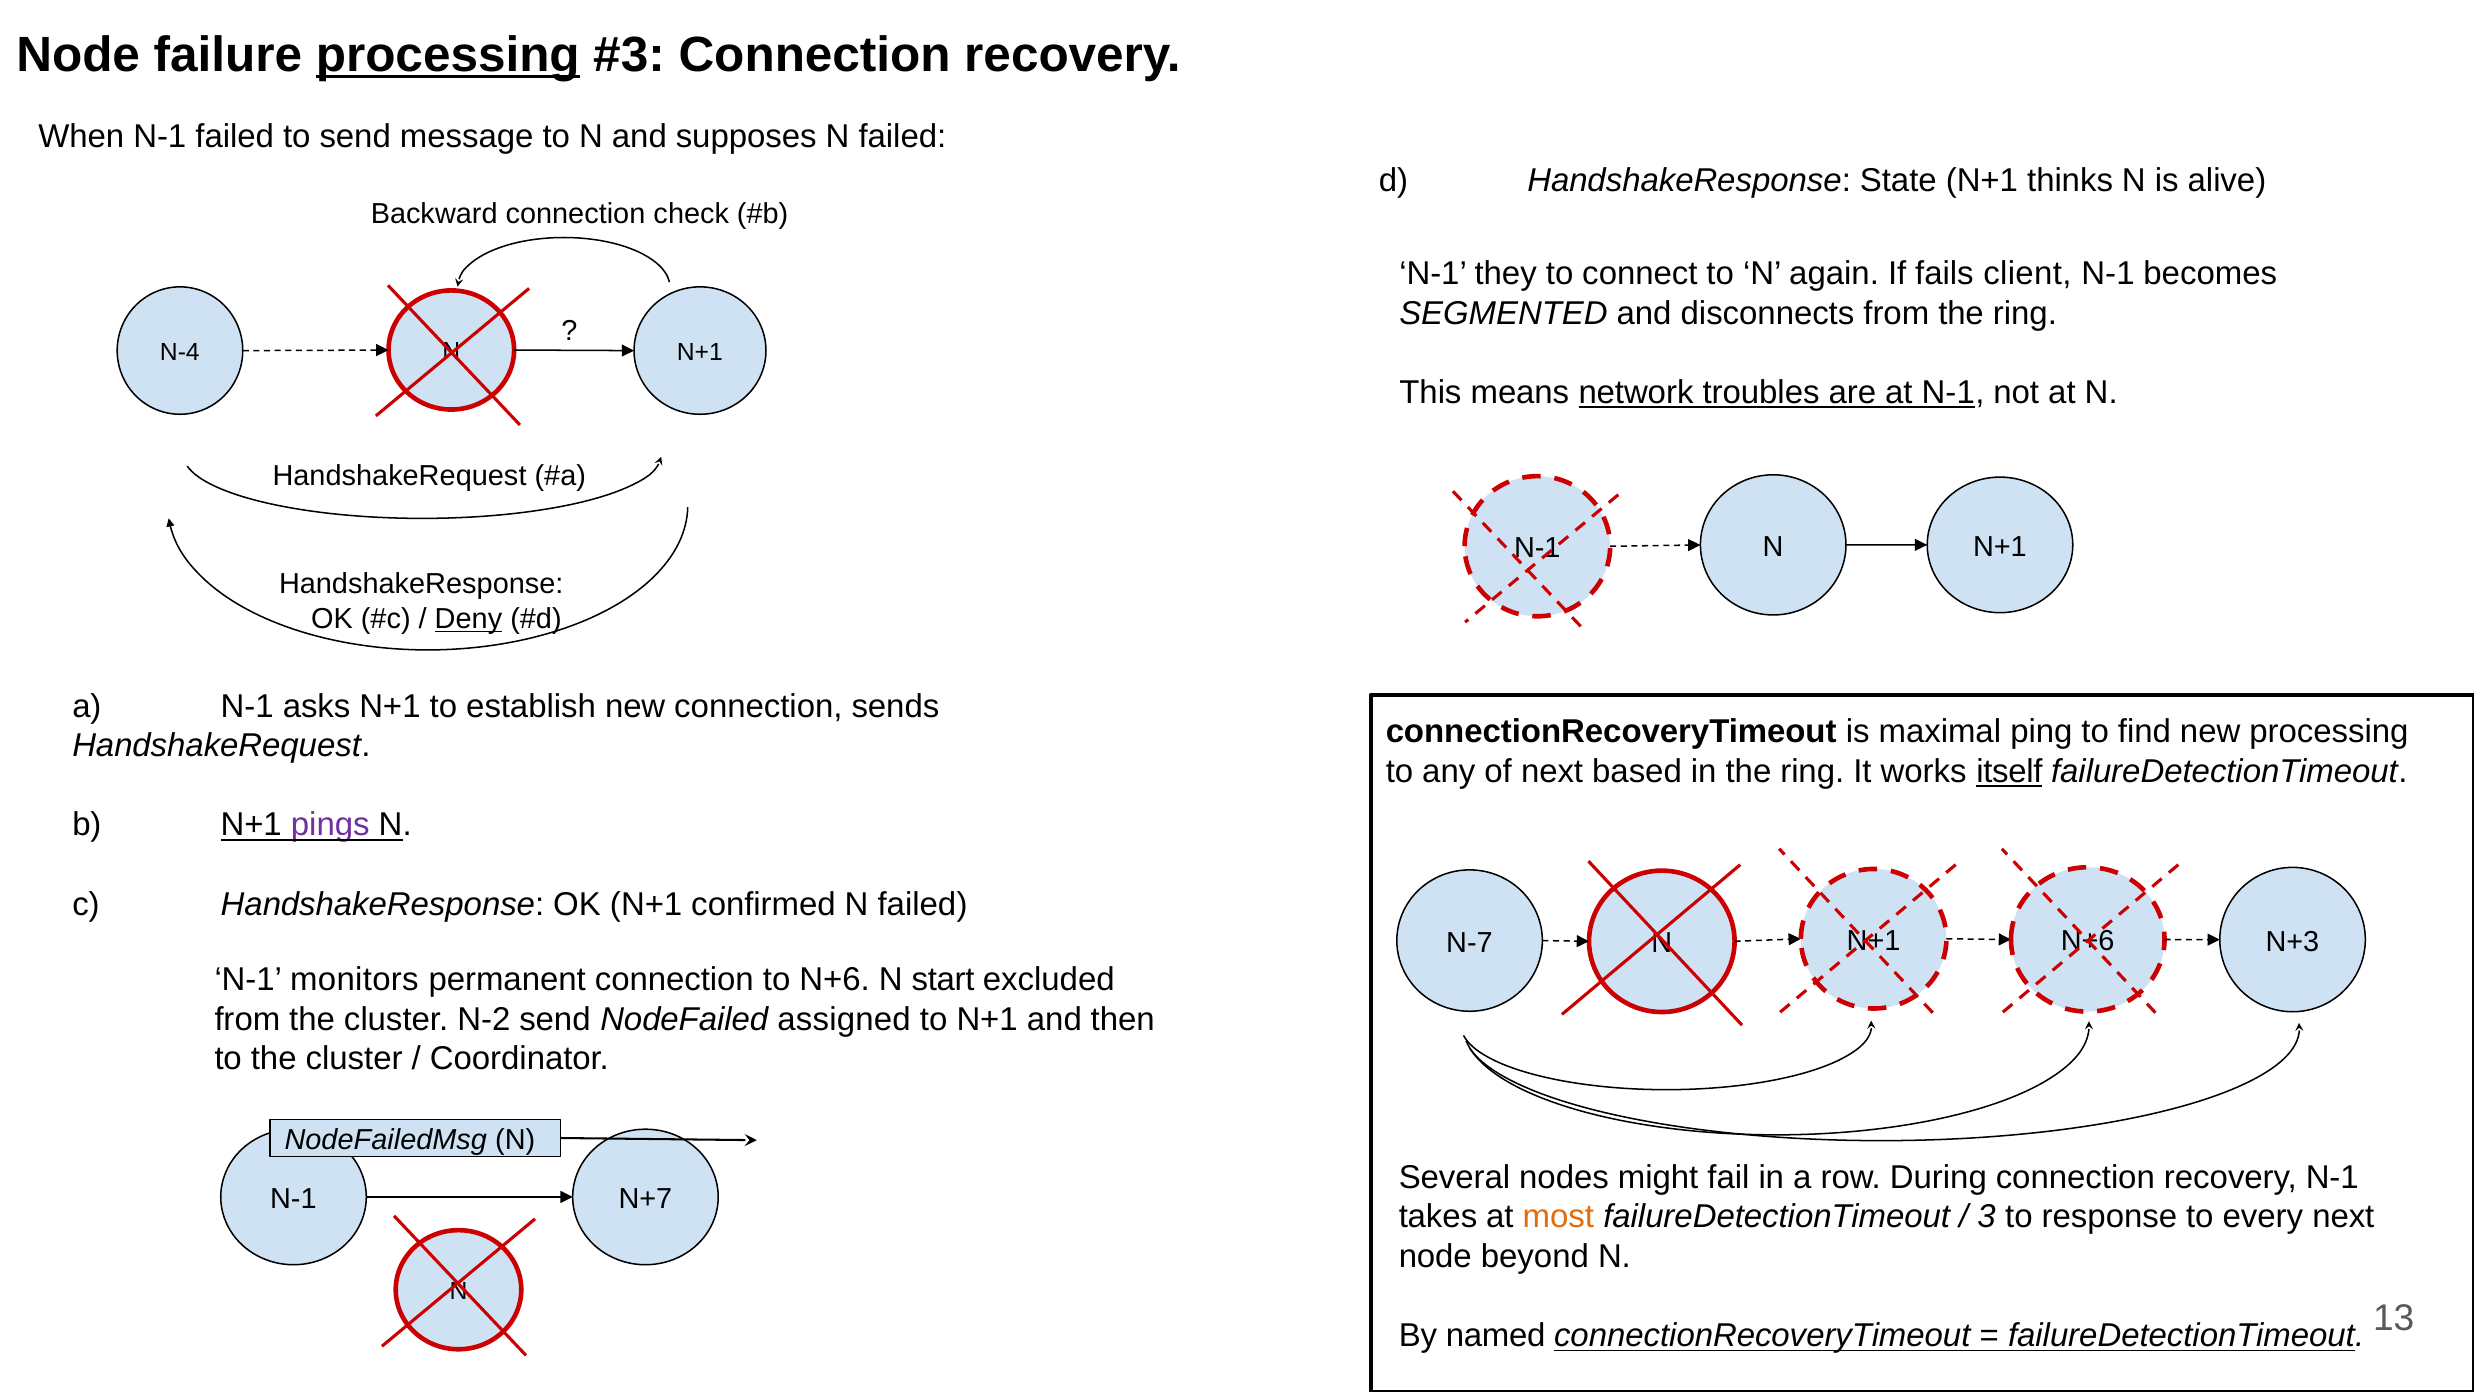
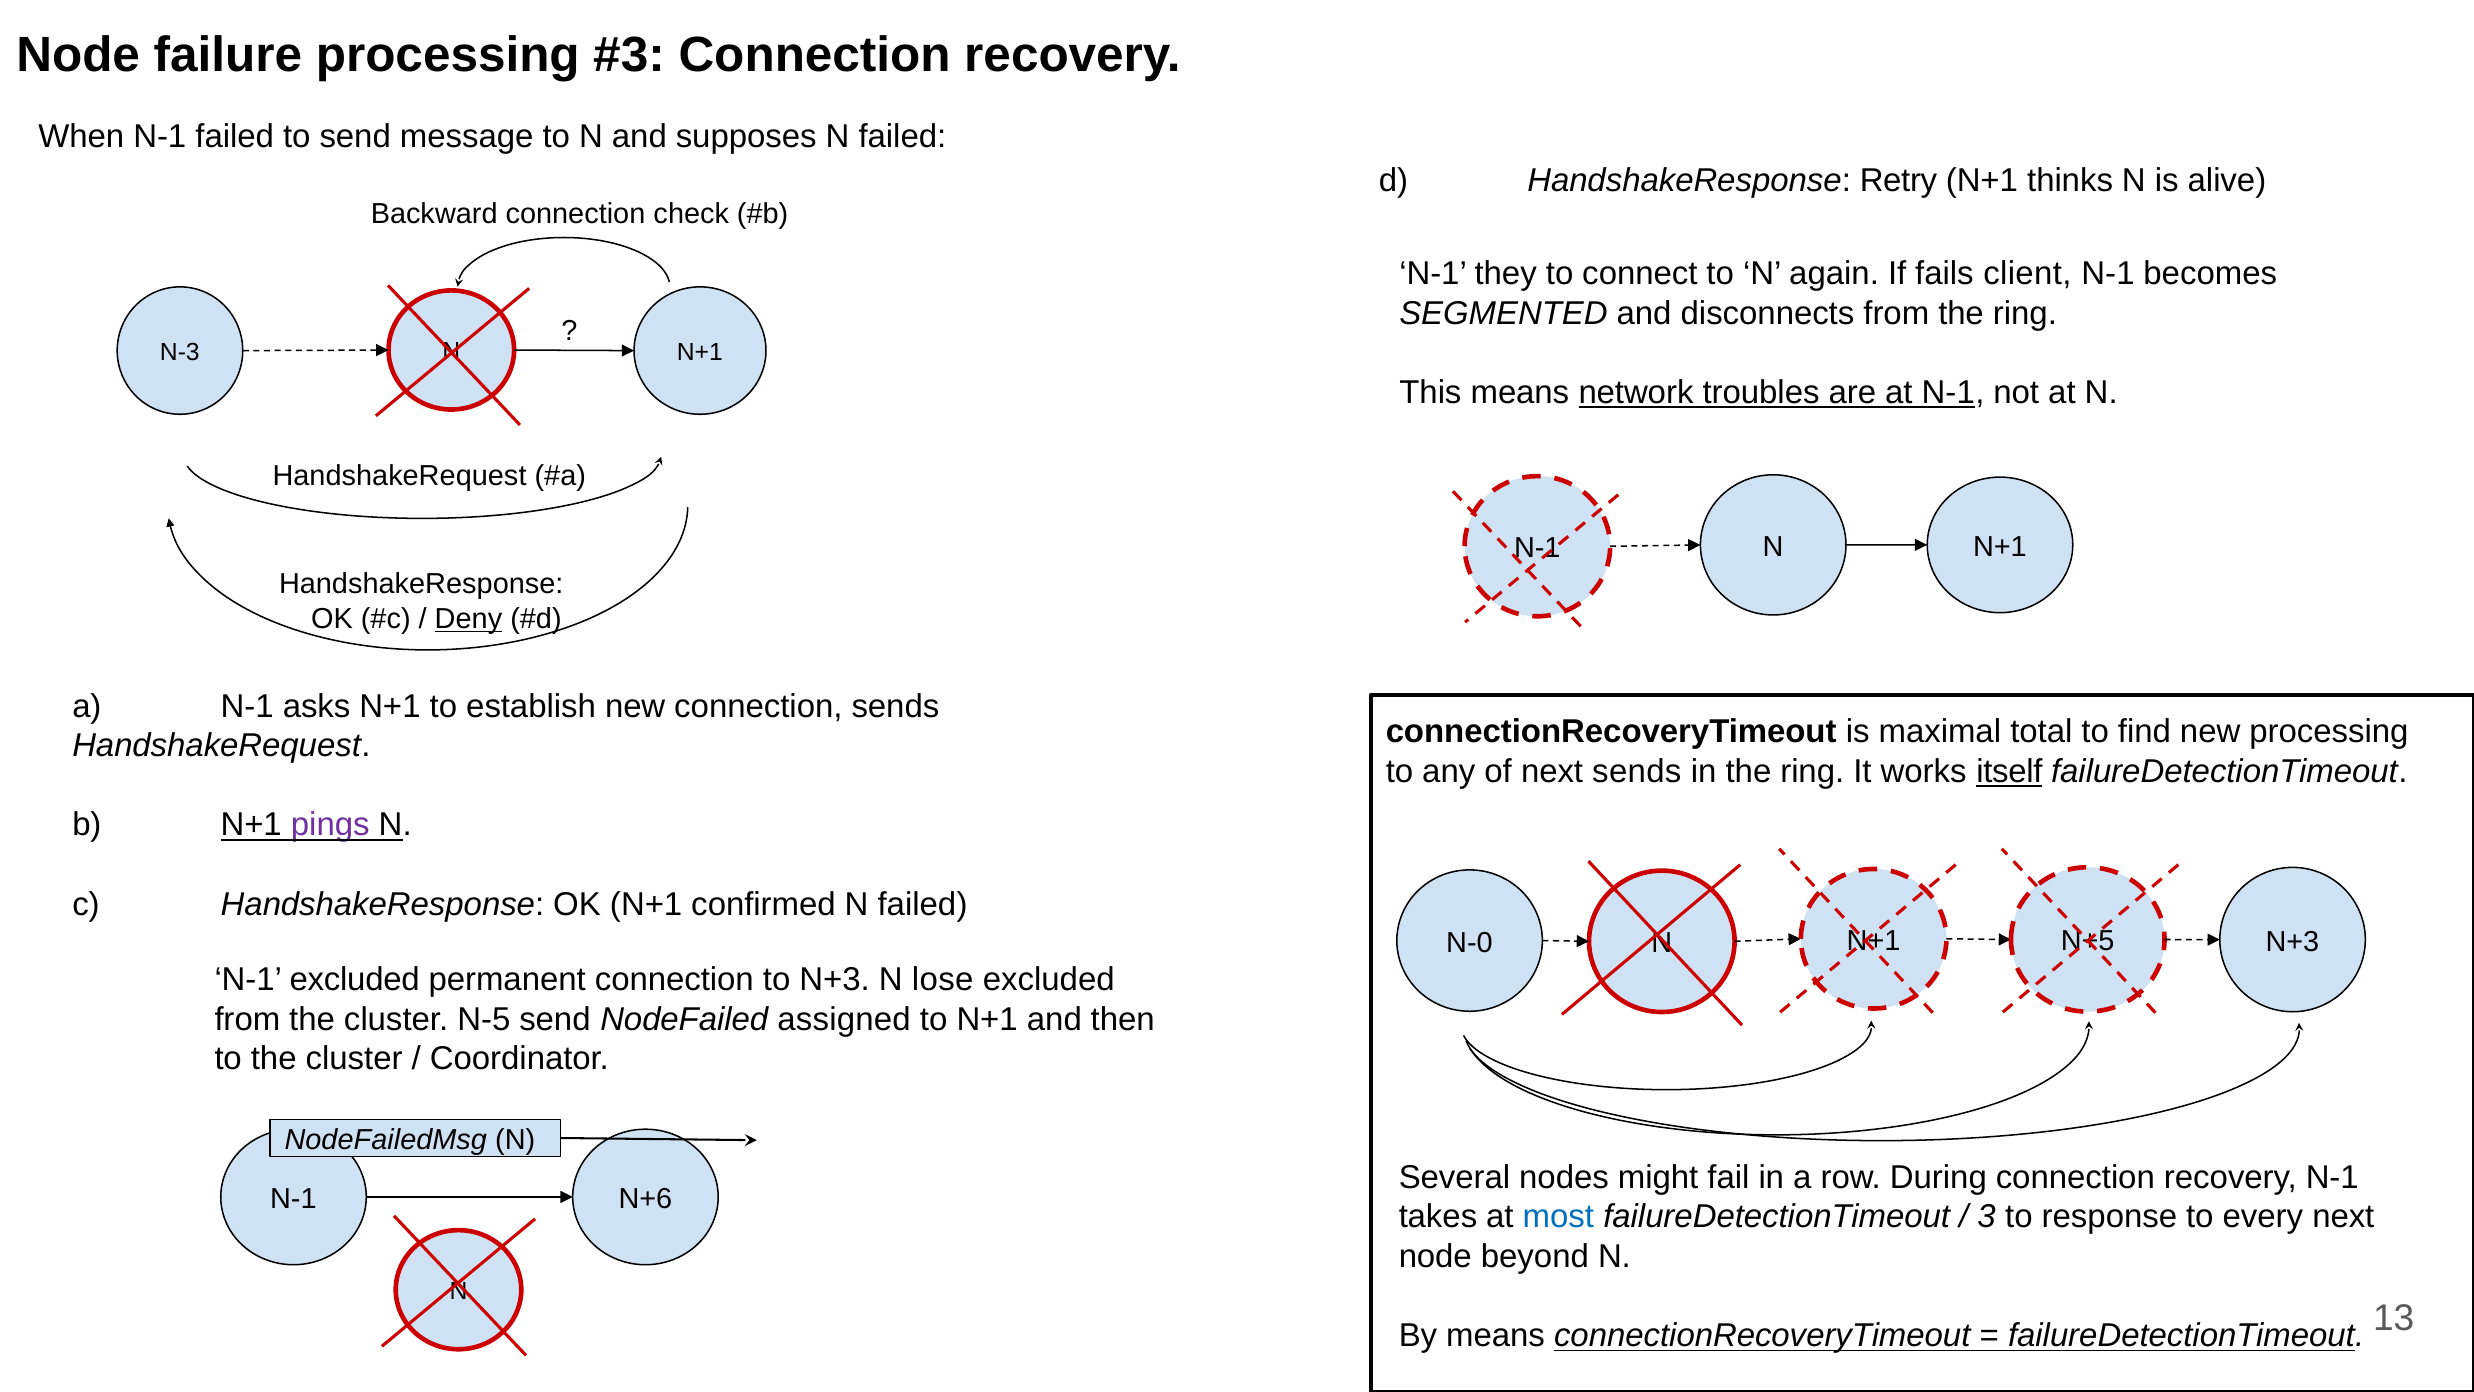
processing underline: present -> none (448, 55)
State: State -> Retry (1898, 180)
N-4: N-4 -> N-3 (180, 352)
ping: ping -> total (2041, 732)
next based: based -> sends (1637, 771)
N+6: N+6 -> N+5 (2088, 941)
N-7: N-7 -> N-0 (1469, 942)
N-1 monitors: monitors -> excluded (355, 979)
to N+6: N+6 -> N+3 (835, 979)
start: start -> lose (943, 979)
N-2: N-2 -> N-5 (484, 1019)
N+7: N+7 -> N+6 (645, 1199)
most colour: orange -> blue (1558, 1217)
By named: named -> means (1496, 1335)
